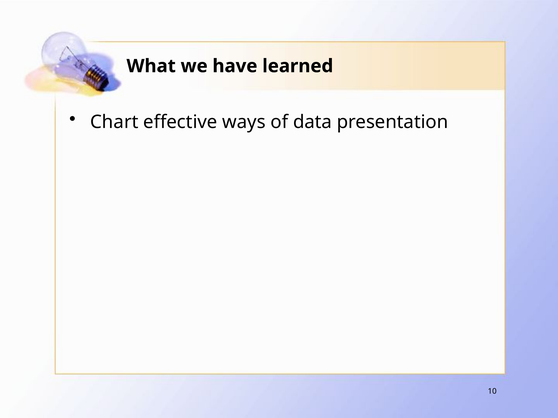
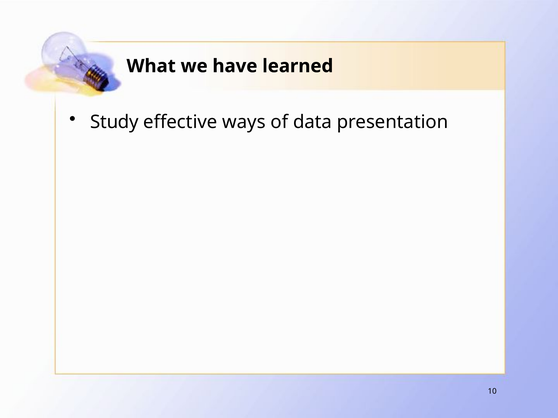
Chart: Chart -> Study (114, 122)
